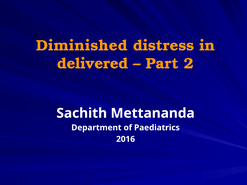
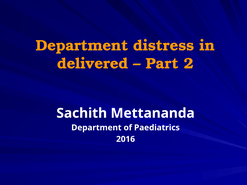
Diminished: Diminished -> Department (82, 46)
